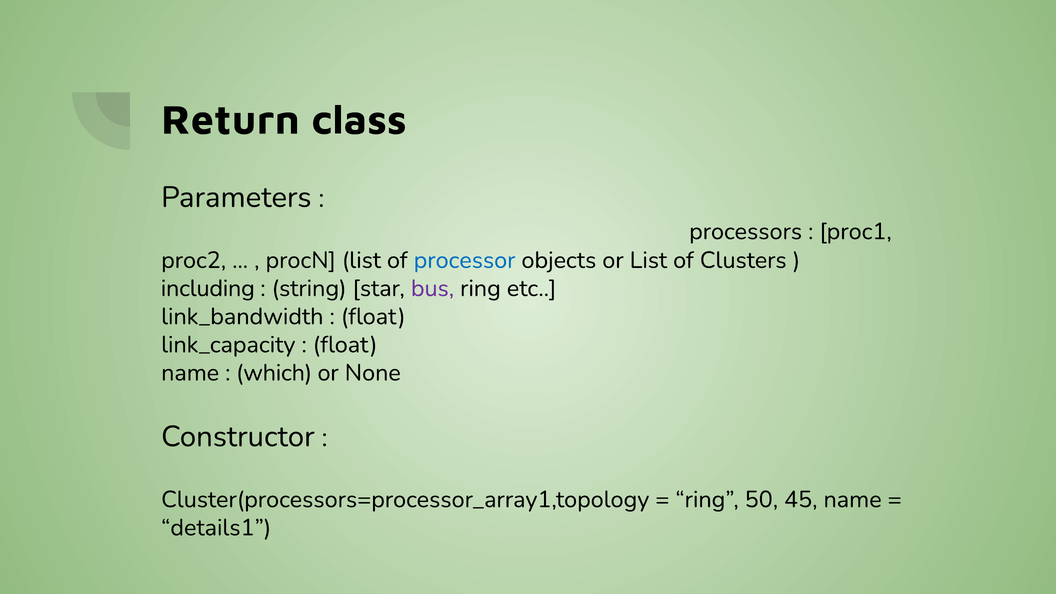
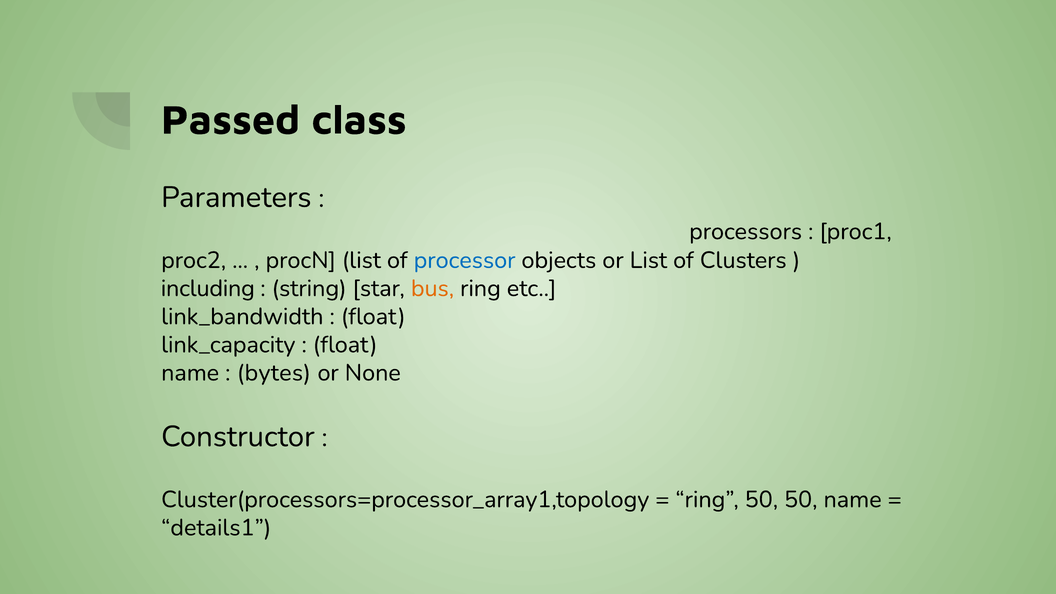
Return: Return -> Passed (231, 120)
bus colour: purple -> orange (432, 288)
which: which -> bytes (274, 373)
50 45: 45 -> 50 (801, 499)
